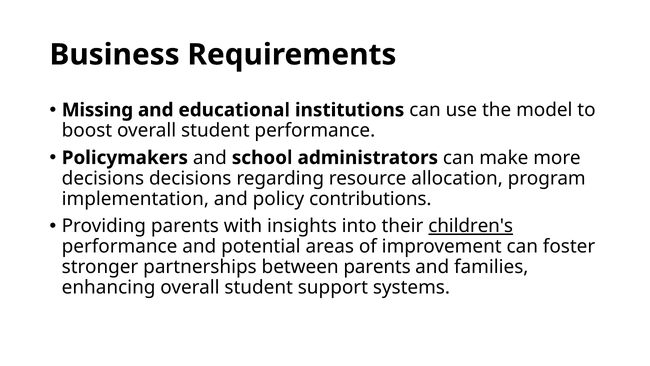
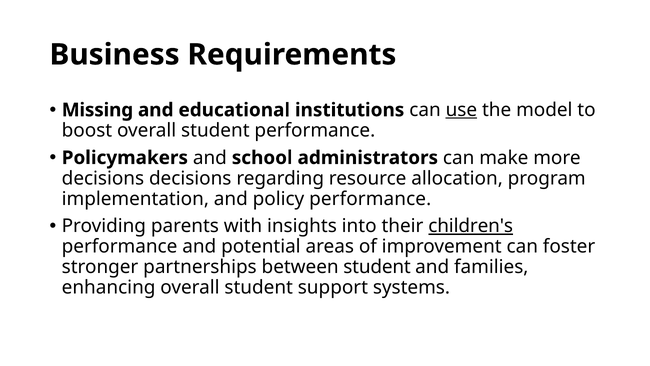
use underline: none -> present (461, 110)
policy contributions: contributions -> performance (370, 199)
between parents: parents -> student (377, 267)
